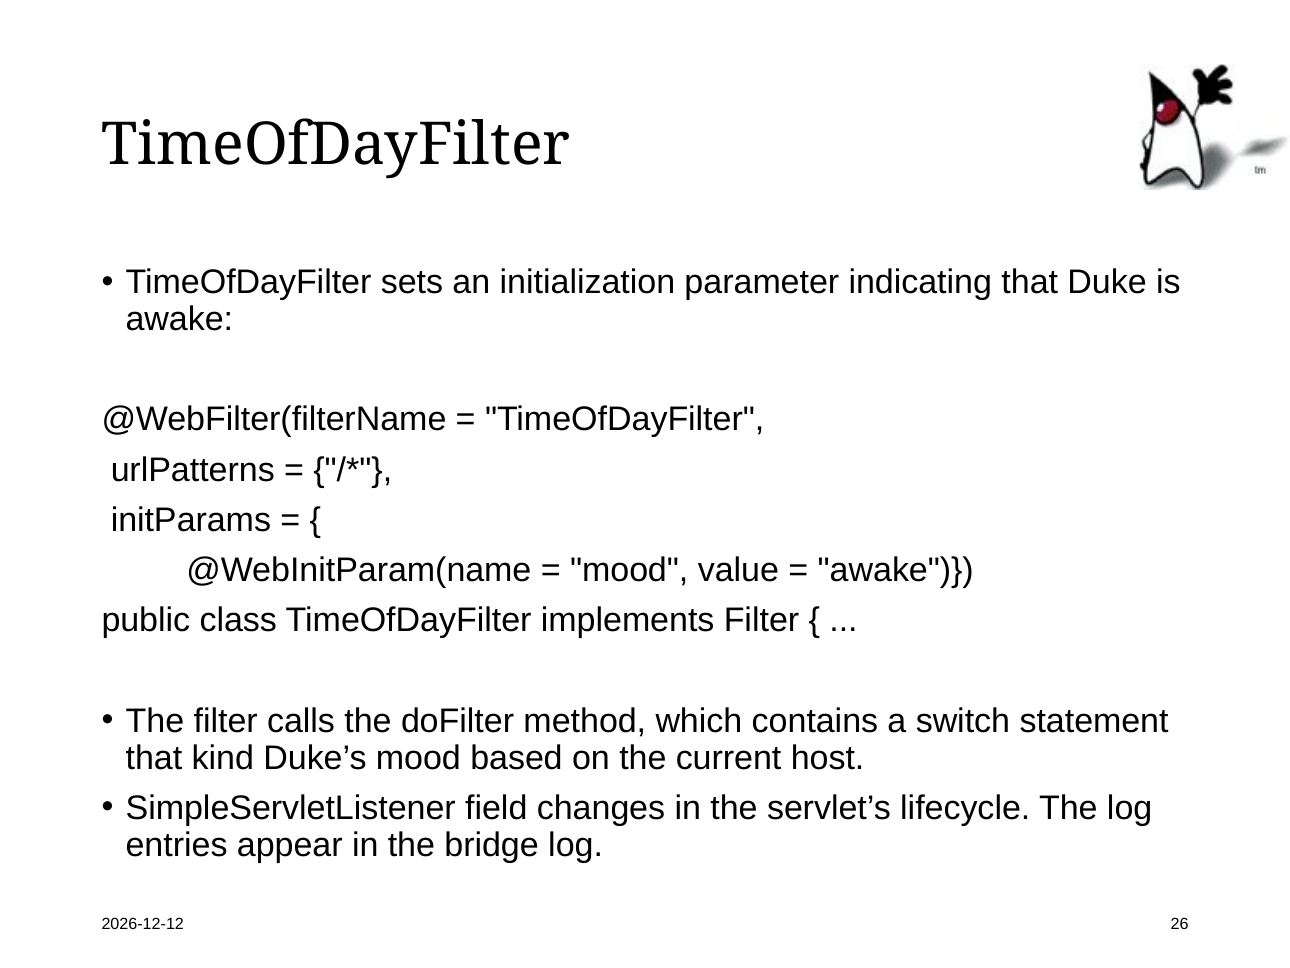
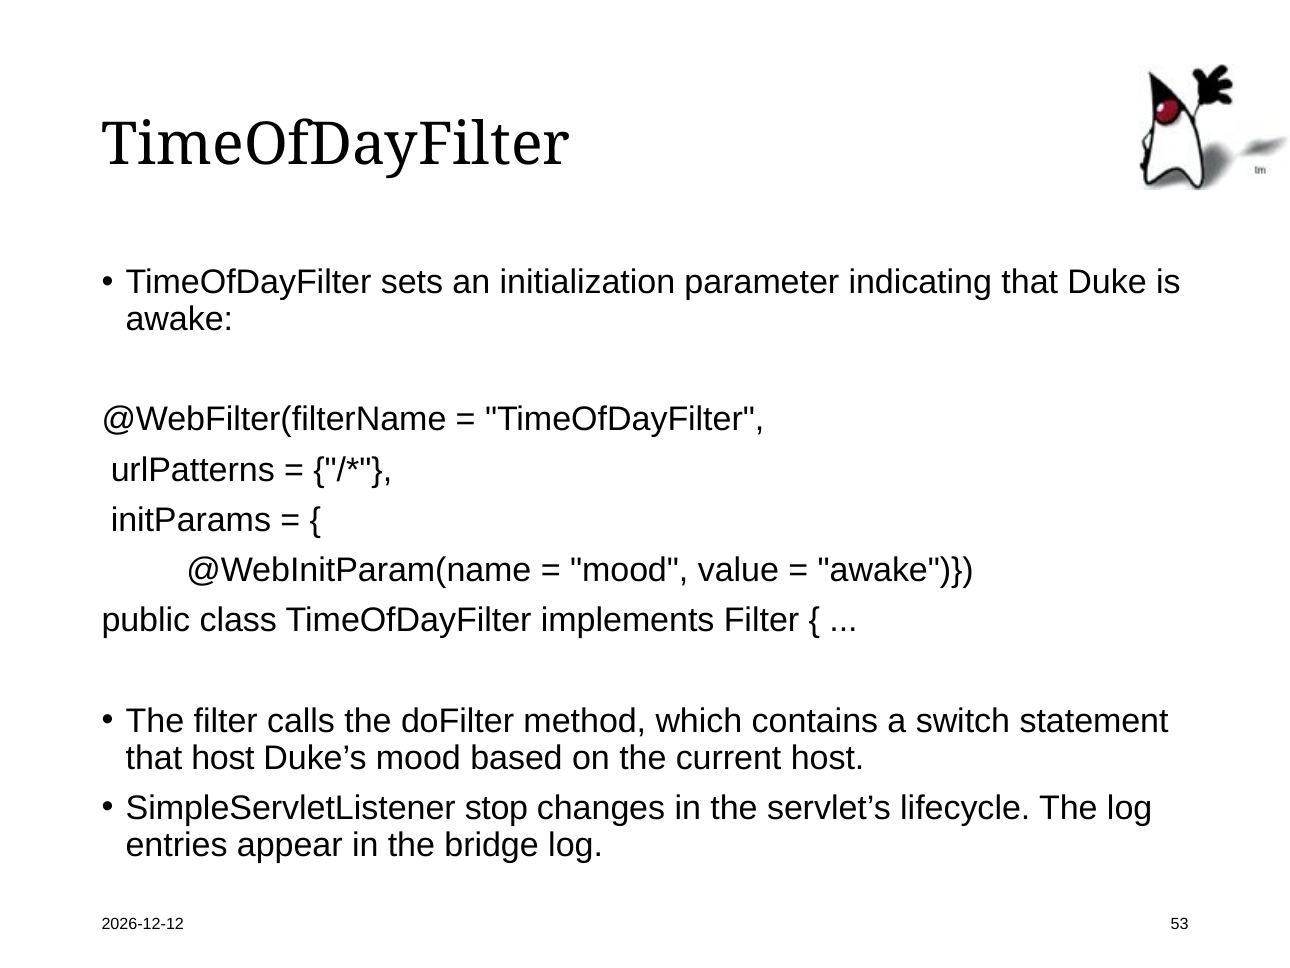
that kind: kind -> host (223, 757)
field: field -> stop (496, 808)
26: 26 -> 53 (1180, 924)
